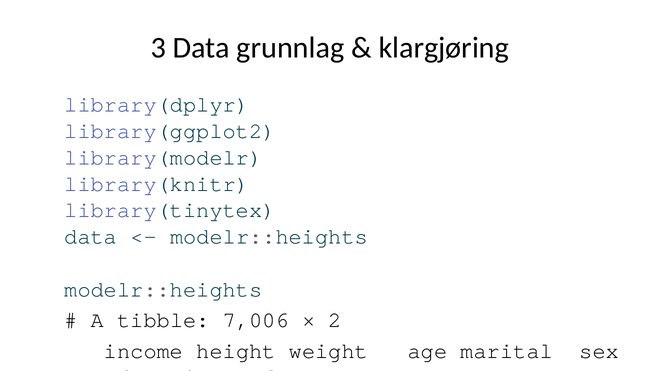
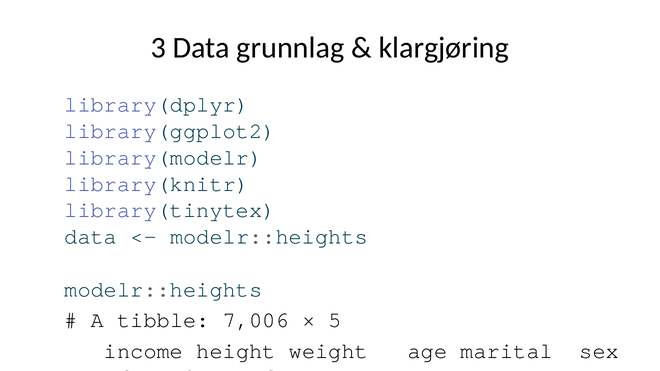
2: 2 -> 5 (335, 320)
